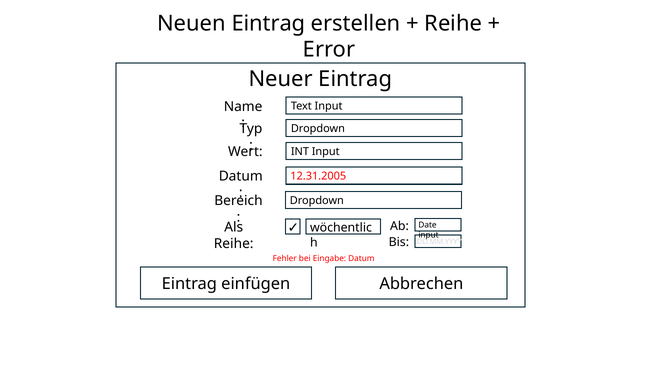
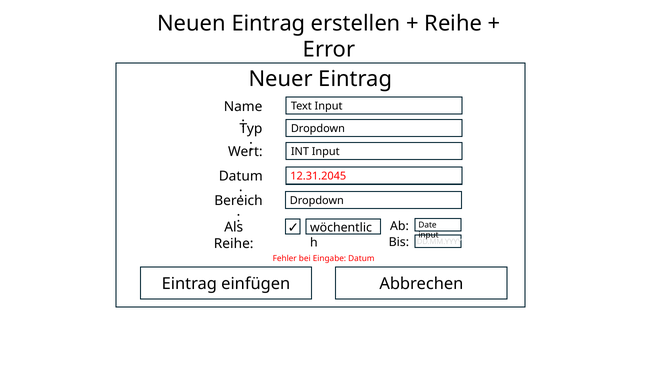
12.31.2005: 12.31.2005 -> 12.31.2045 (318, 176)
